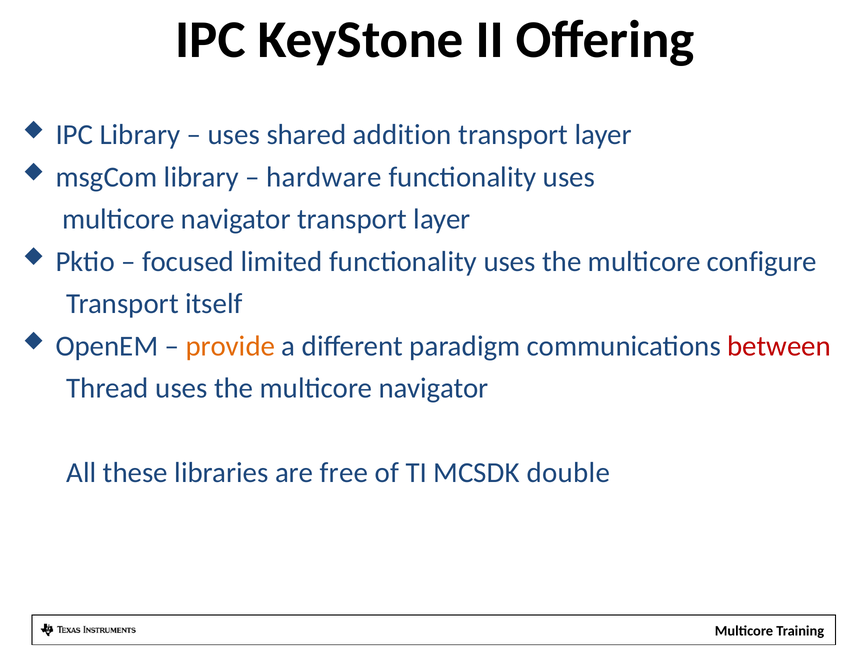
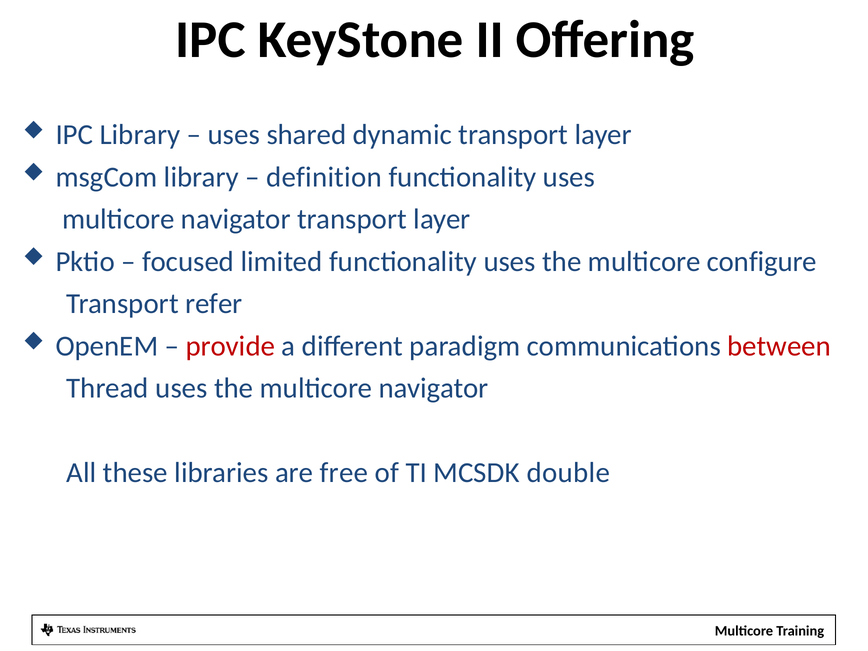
addition: addition -> dynamic (402, 135)
hardware: hardware -> definition (324, 177)
itself: itself -> refer (214, 304)
provide colour: orange -> red (230, 346)
